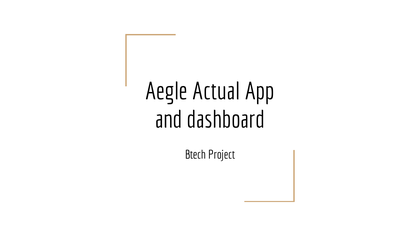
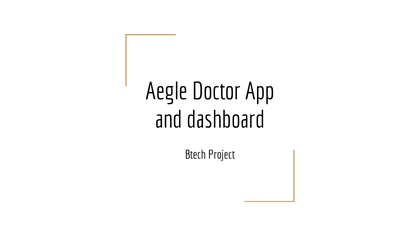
Actual: Actual -> Doctor (216, 92)
